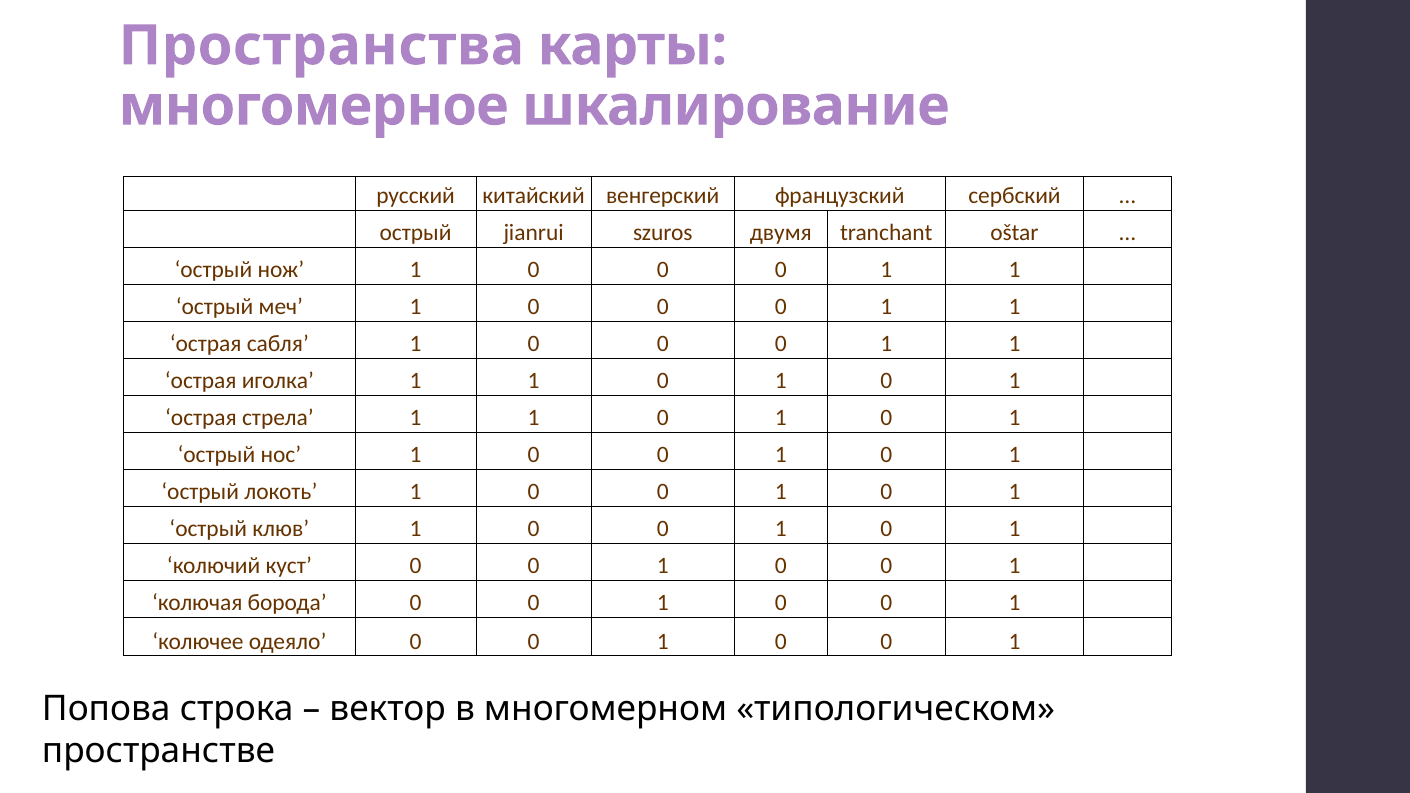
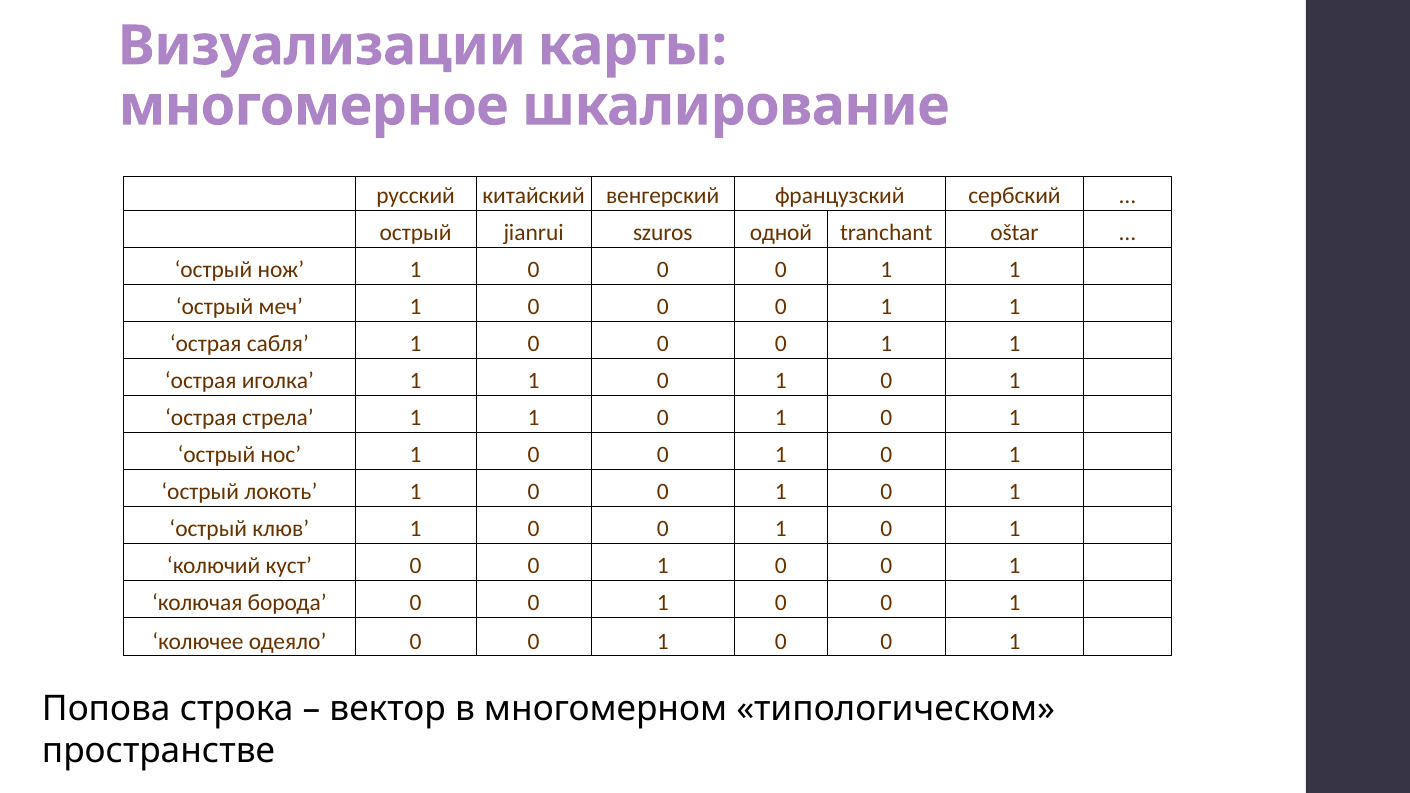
Пространства: Пространства -> Визуализации (322, 46)
двумя: двумя -> одной (781, 233)
